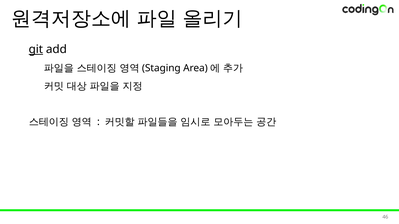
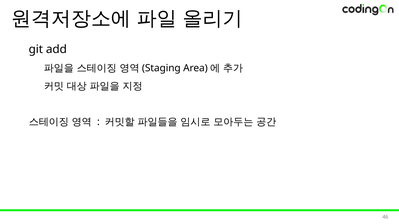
git underline: present -> none (36, 49)
